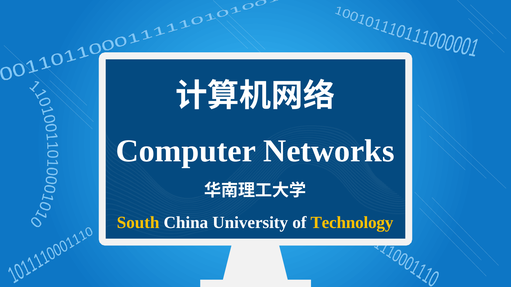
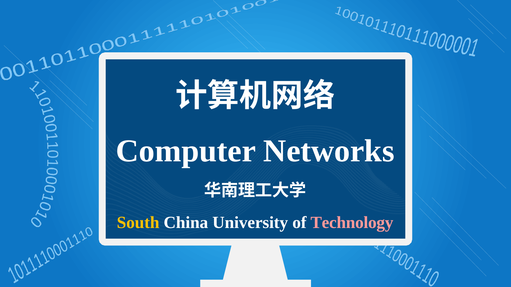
Technology colour: yellow -> pink (352, 223)
